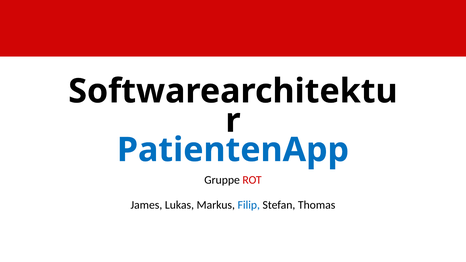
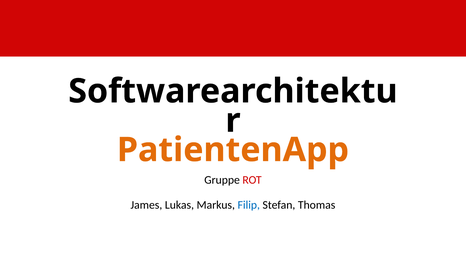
PatientenApp colour: blue -> orange (233, 150)
